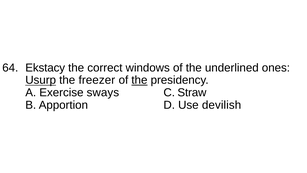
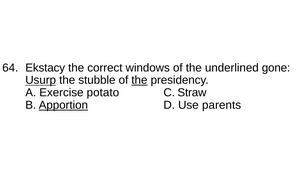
ones: ones -> gone (276, 68)
freezer: freezer -> stubble (97, 80)
sways: sways -> potato (103, 92)
Apportion underline: none -> present (63, 105)
devilish: devilish -> parents (222, 105)
